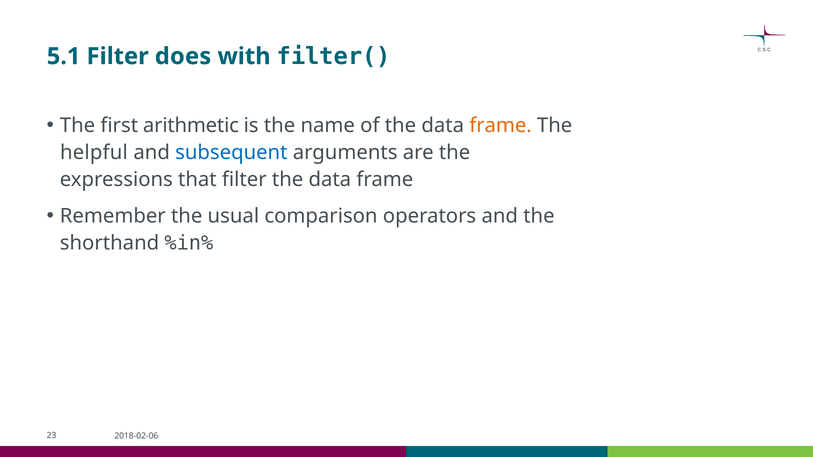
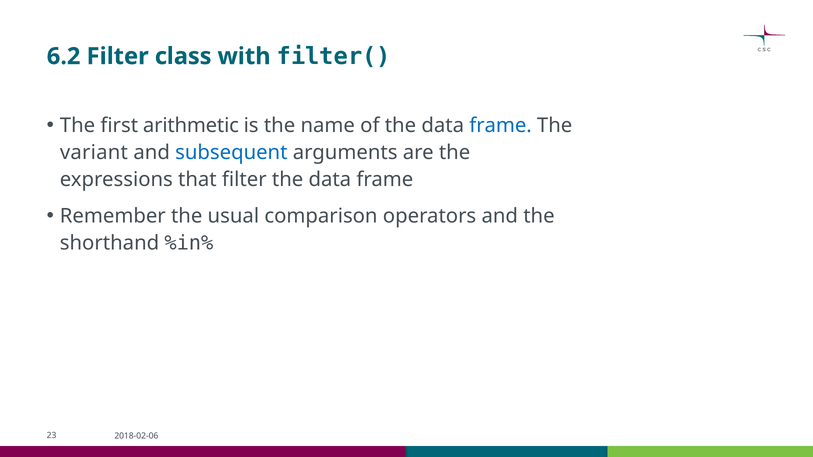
5.1: 5.1 -> 6.2 (64, 56)
does: does -> class (183, 56)
frame colour: orange -> blue (501, 126)
helpful: helpful -> variant (94, 153)
